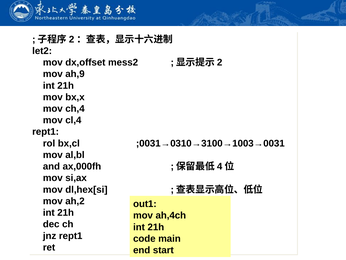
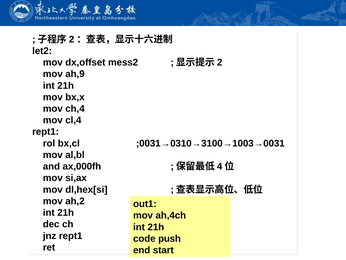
main: main -> push (170, 238)
